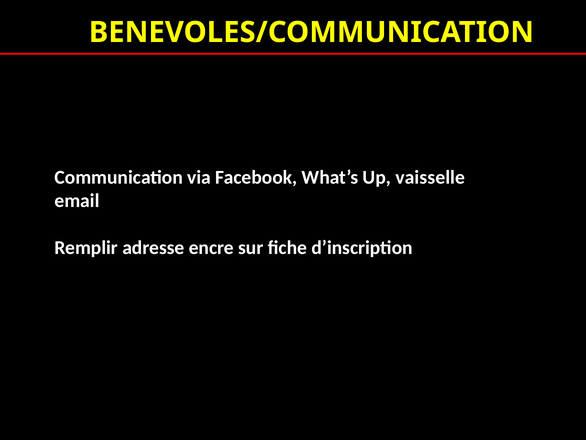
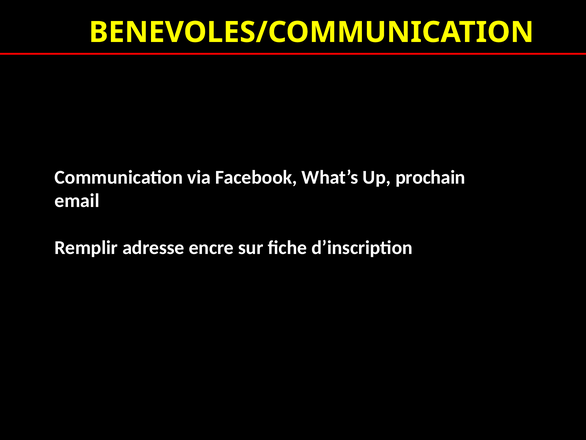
vaisselle: vaisselle -> prochain (430, 177)
